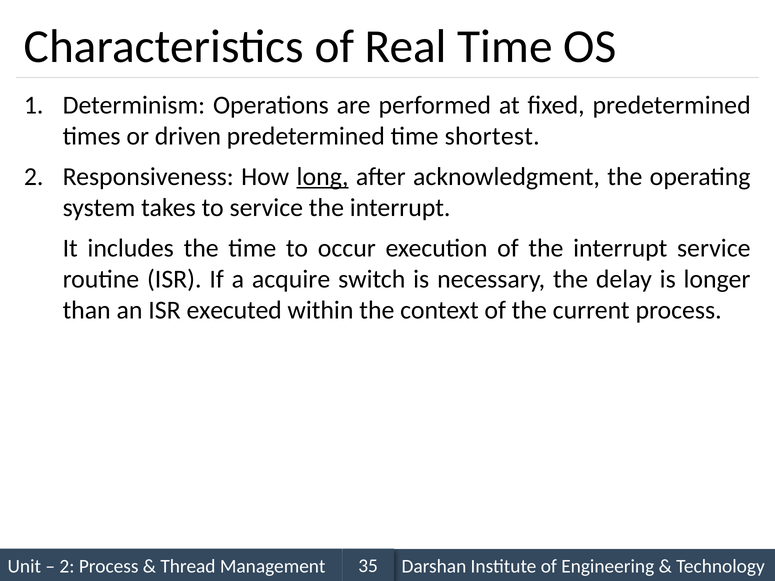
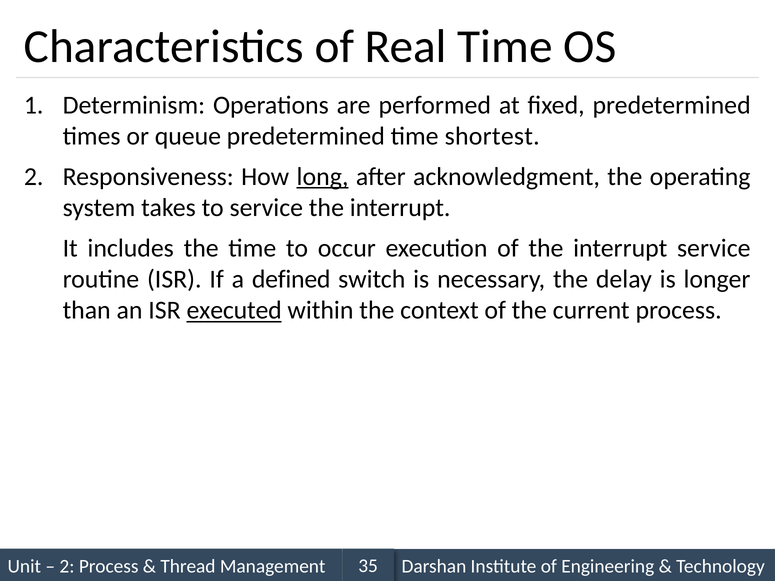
driven: driven -> queue (188, 136)
acquire: acquire -> defined (291, 280)
executed underline: none -> present (234, 311)
